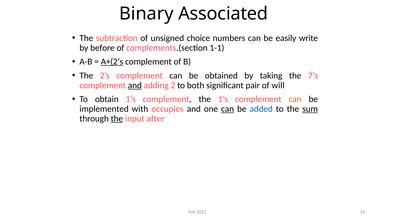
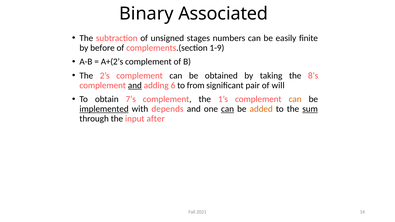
choice: choice -> stages (198, 38)
write: write -> finite (308, 38)
1-1: 1-1 -> 1-9 (217, 48)
A+(2’s underline: present -> none (112, 62)
7’s: 7’s -> 8’s (313, 76)
2: 2 -> 6 (173, 85)
both: both -> from (196, 85)
obtain 1’s: 1’s -> 7’s (131, 99)
implemented underline: none -> present (104, 109)
occupies: occupies -> depends (167, 109)
added colour: blue -> orange (261, 109)
the underline: present -> none (117, 119)
